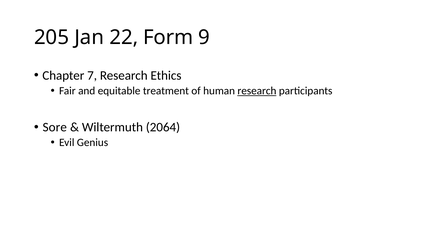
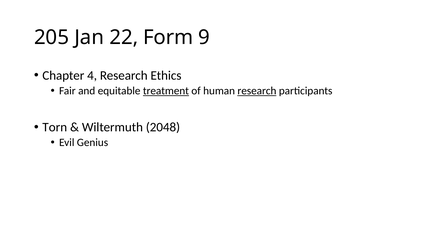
7: 7 -> 4 (92, 75)
treatment underline: none -> present (166, 91)
Sore: Sore -> Torn (55, 127)
2064: 2064 -> 2048 (163, 127)
